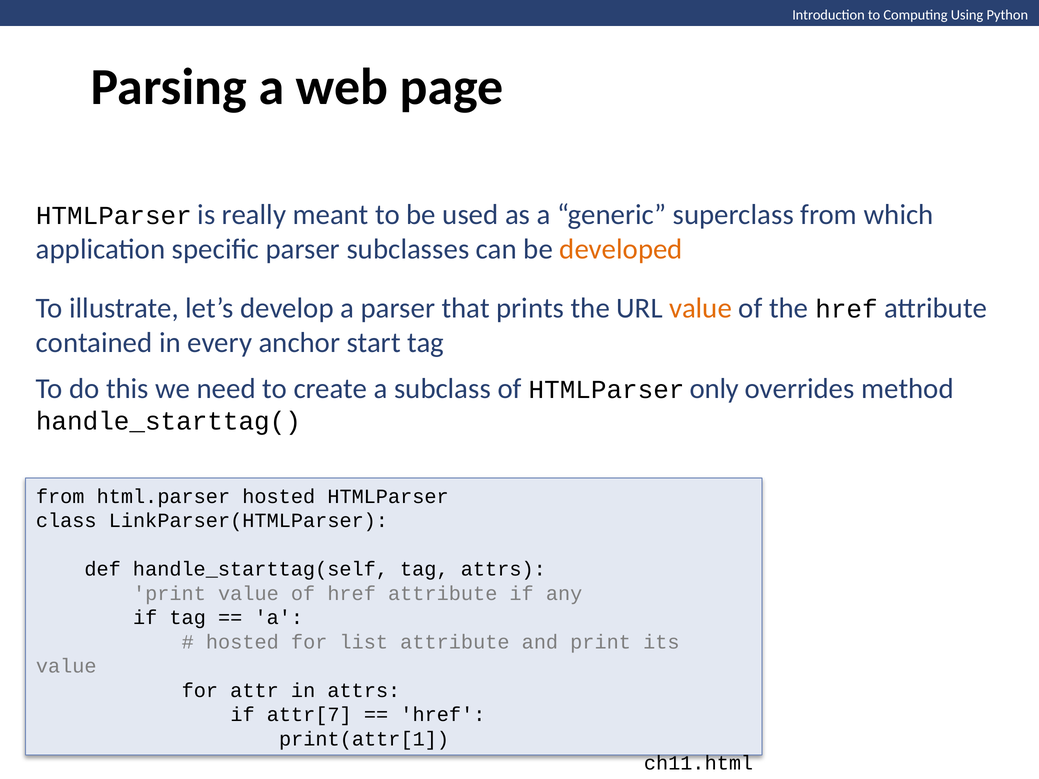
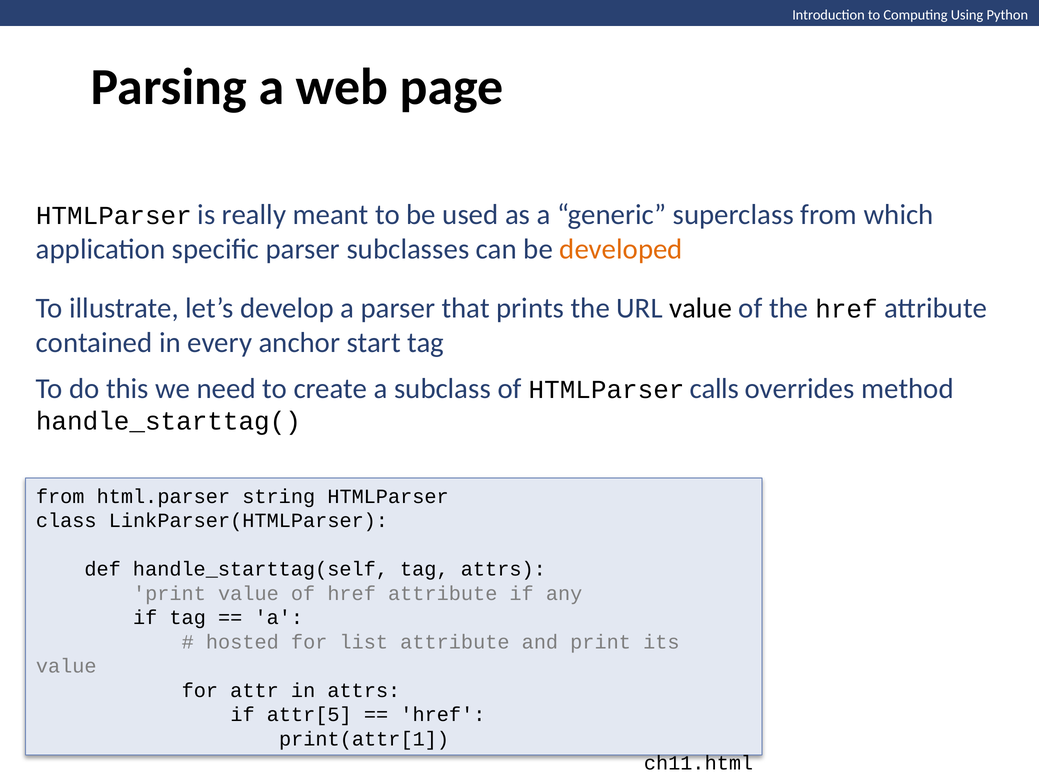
value colour: orange -> black (701, 308)
only: only -> calls (714, 389)
html.parser hosted: hosted -> string (279, 497)
attr[7: attr[7 -> attr[5 (309, 715)
